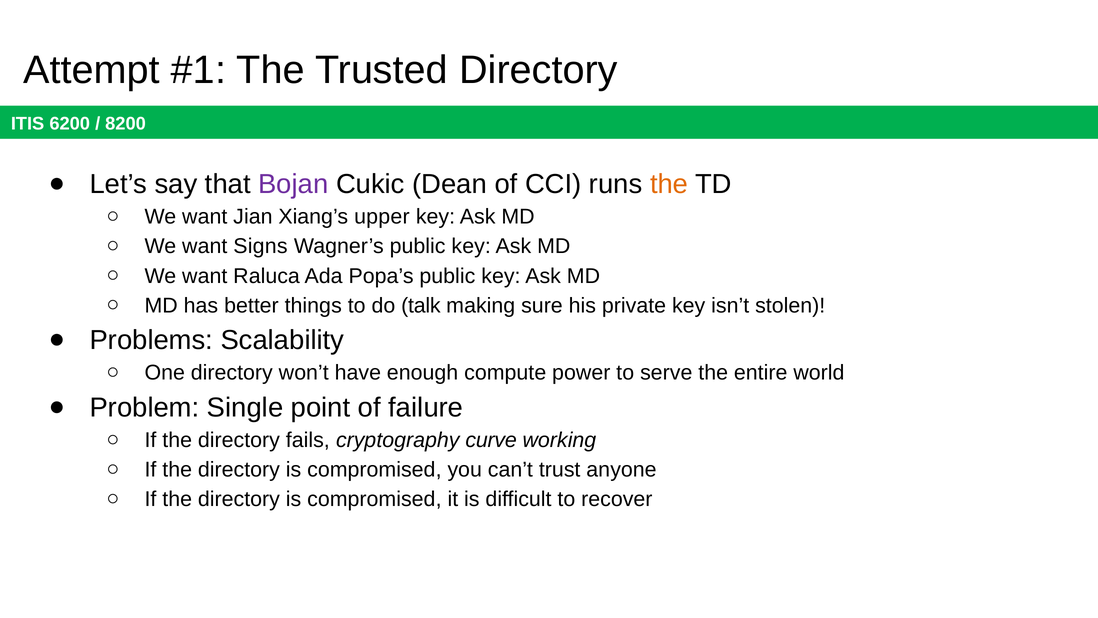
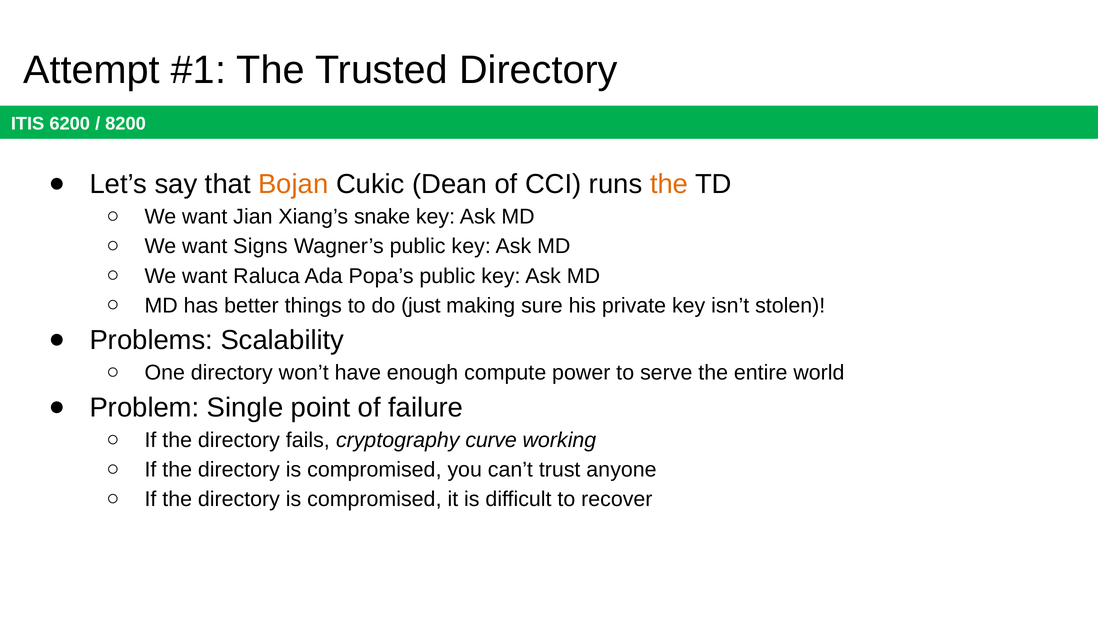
Bojan colour: purple -> orange (293, 184)
upper: upper -> snake (382, 217)
talk: talk -> just (421, 305)
